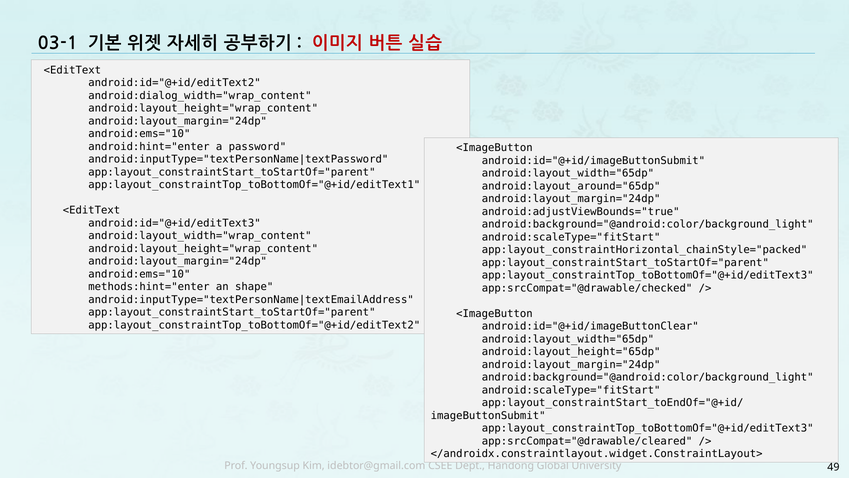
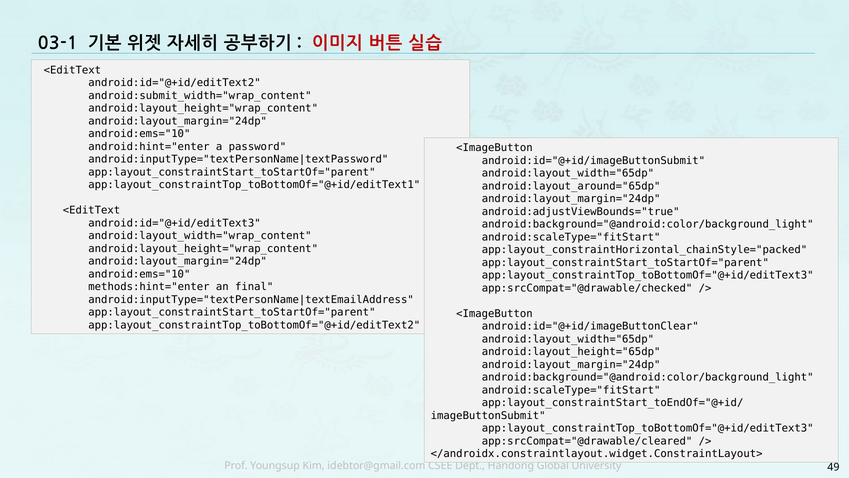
android:dialog_width="wrap_content: android:dialog_width="wrap_content -> android:submit_width="wrap_content (200, 96)
shape: shape -> final (254, 287)
